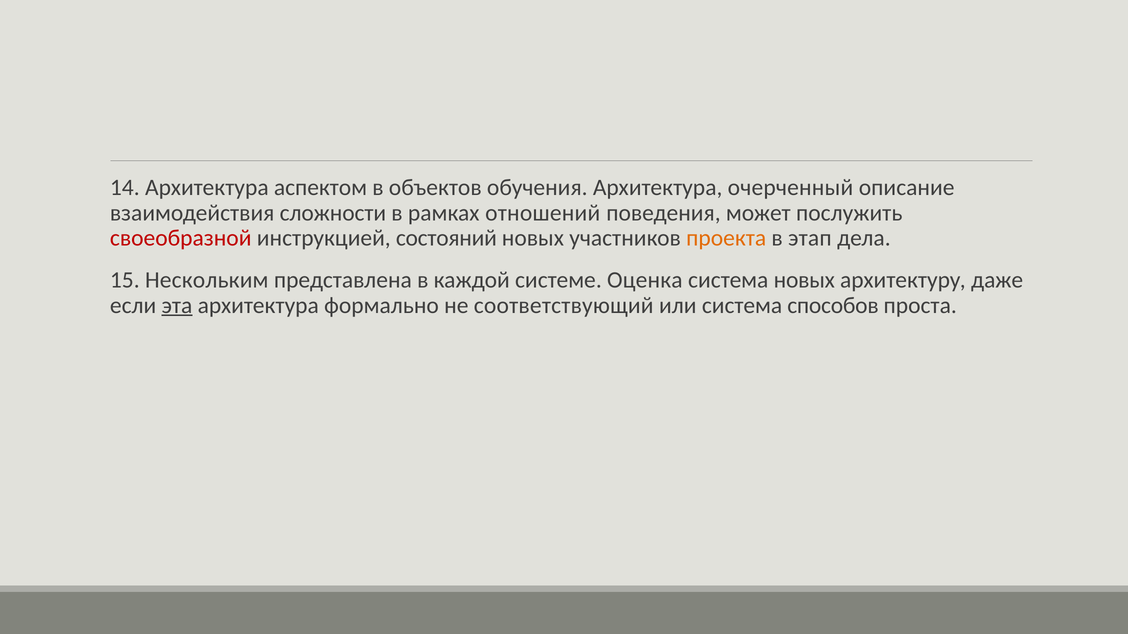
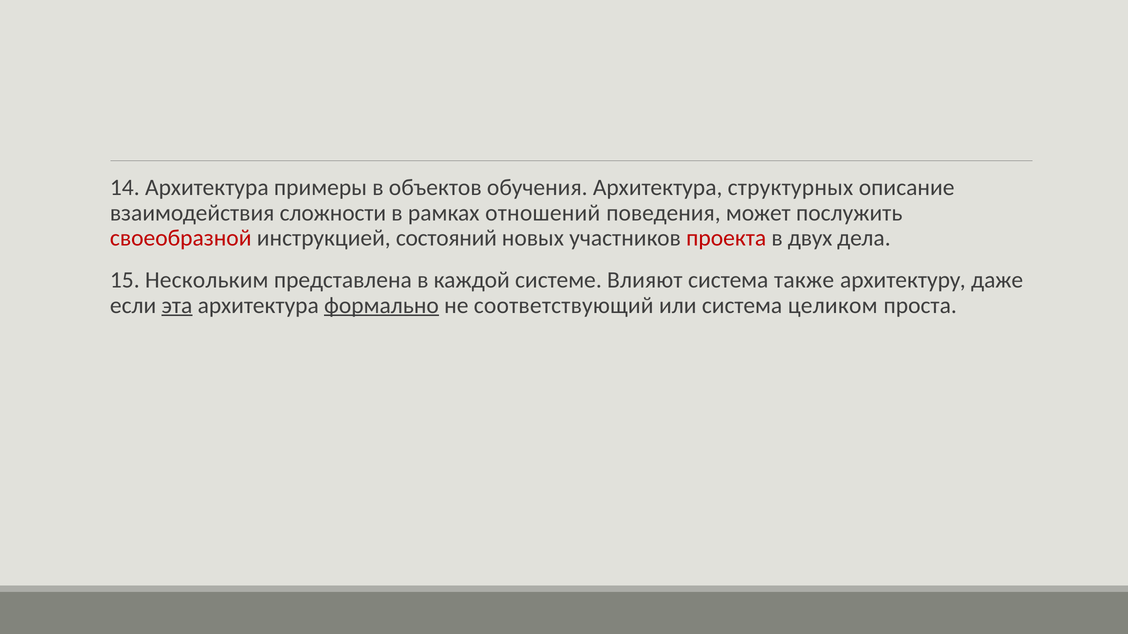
аспектом: аспектом -> примеры (320, 188)
очерченный: очерченный -> структурных (790, 188)
проекта colour: orange -> red (726, 238)
этап: этап -> двух (810, 238)
Оценка: Оценка -> Влияют (645, 280)
система новых: новых -> также (804, 280)
формально underline: none -> present (382, 306)
способов: способов -> целиком (833, 306)
